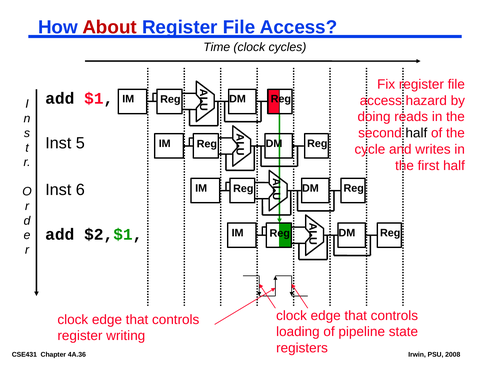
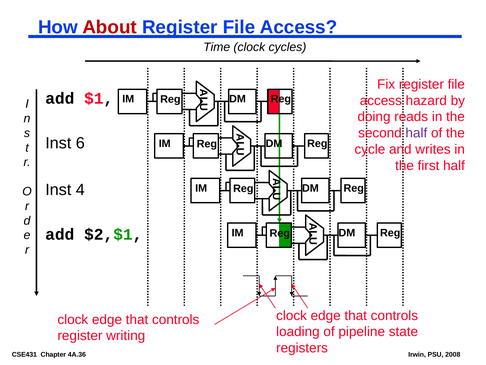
half colour: black -> purple (416, 133)
5: 5 -> 6 (80, 143)
6: 6 -> 4 (80, 190)
